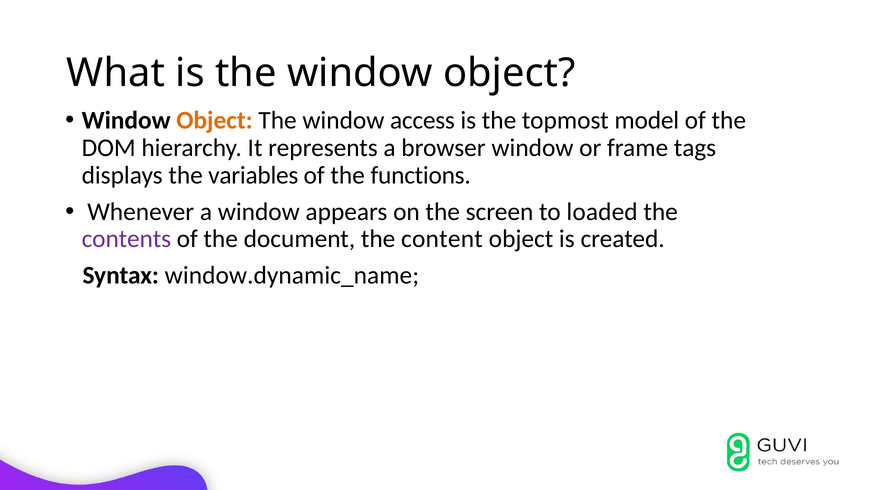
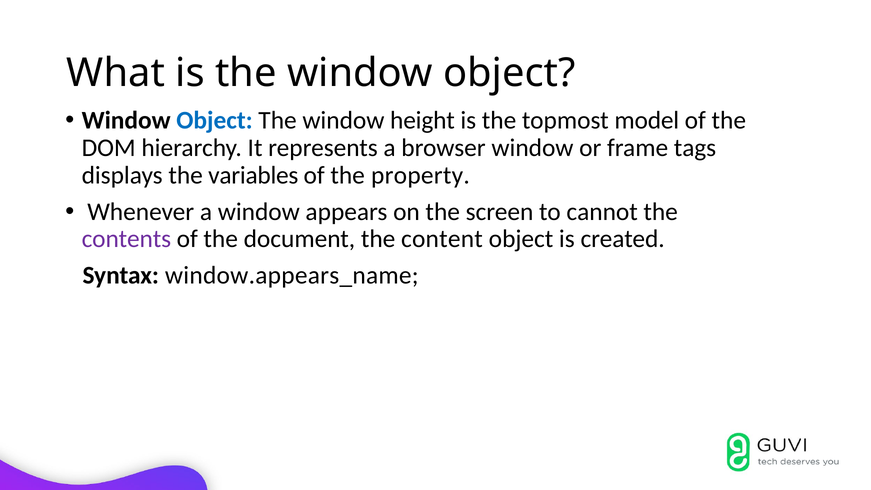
Object colour: orange -> blue (215, 120)
access: access -> height (422, 120)
functions: functions -> property (420, 175)
loaded: loaded -> cannot (602, 212)
window.dynamic_name: window.dynamic_name -> window.appears_name (292, 275)
